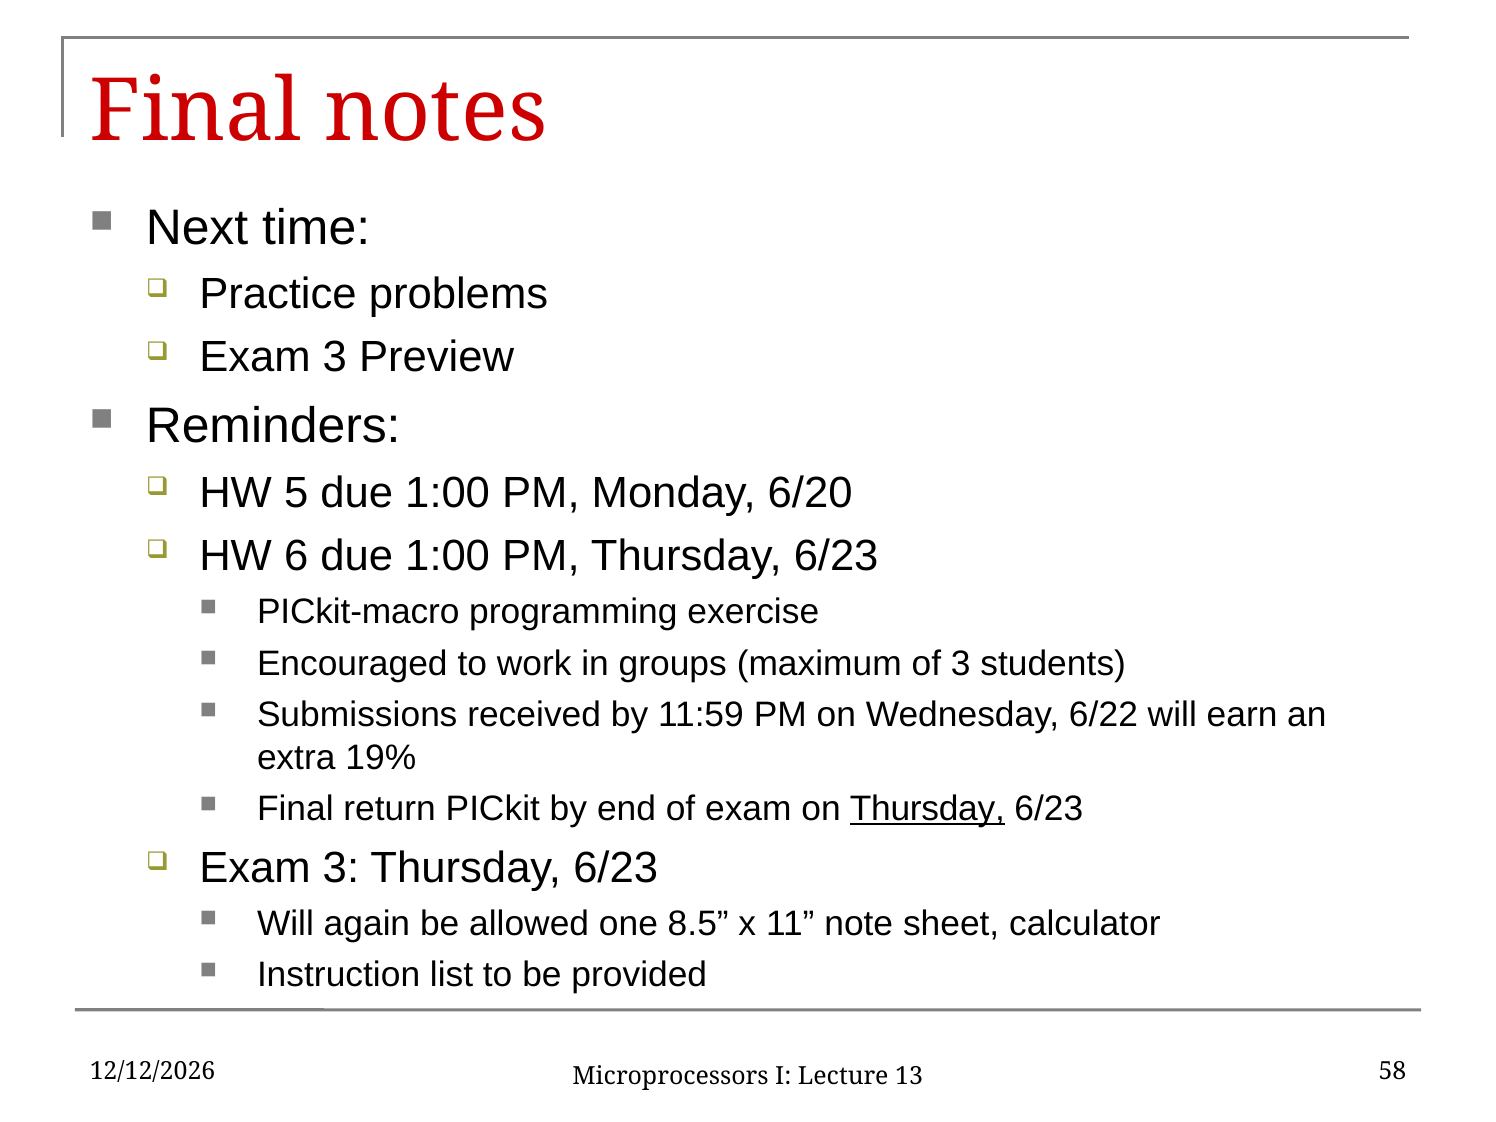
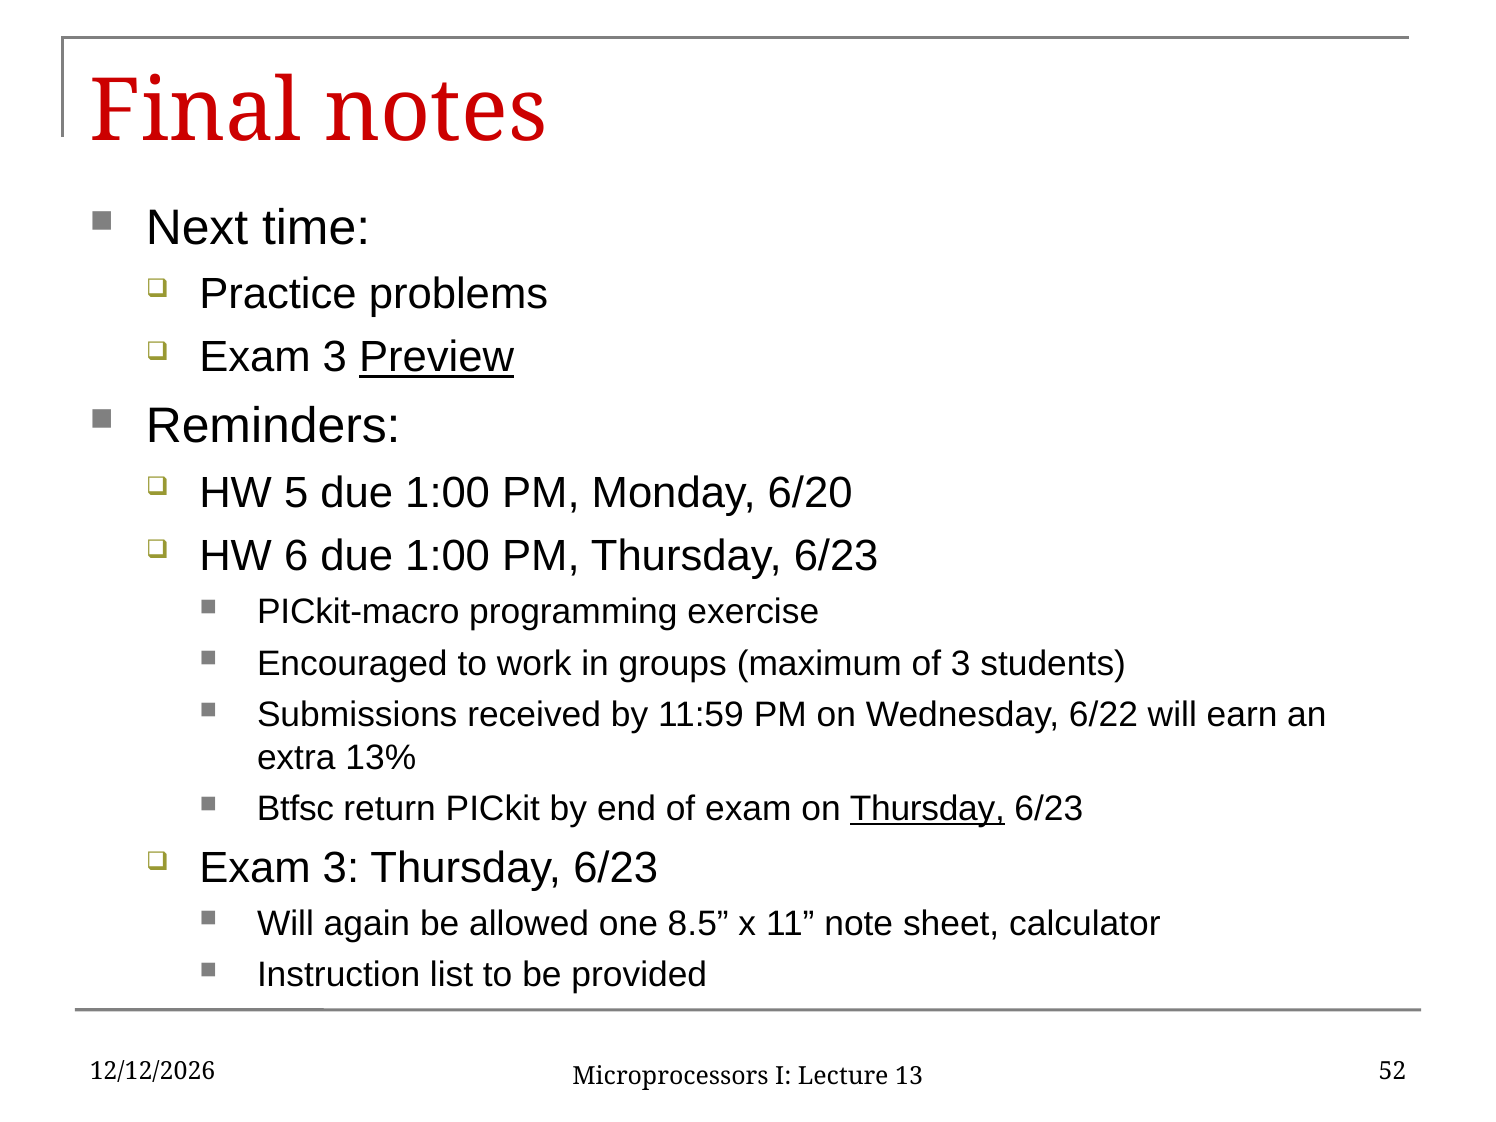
Preview underline: none -> present (437, 357)
19%: 19% -> 13% (381, 757)
Final: Final -> Btfsc (295, 809)
58: 58 -> 52 (1392, 1071)
